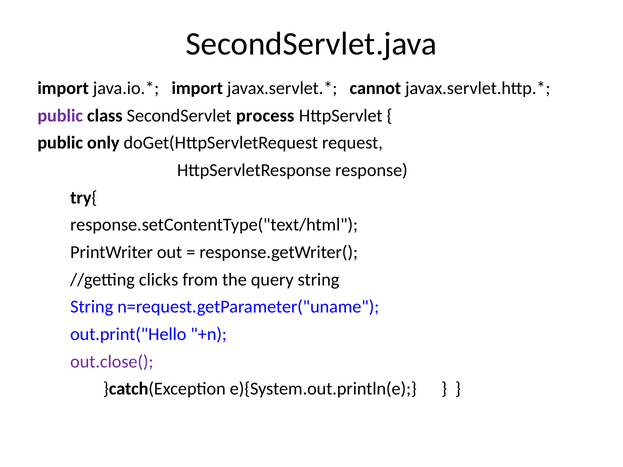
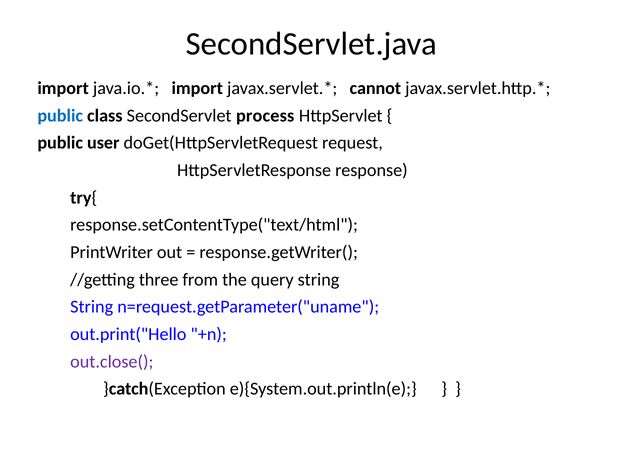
public colour: purple -> blue (60, 116)
only: only -> user (103, 143)
clicks: clicks -> three (159, 280)
